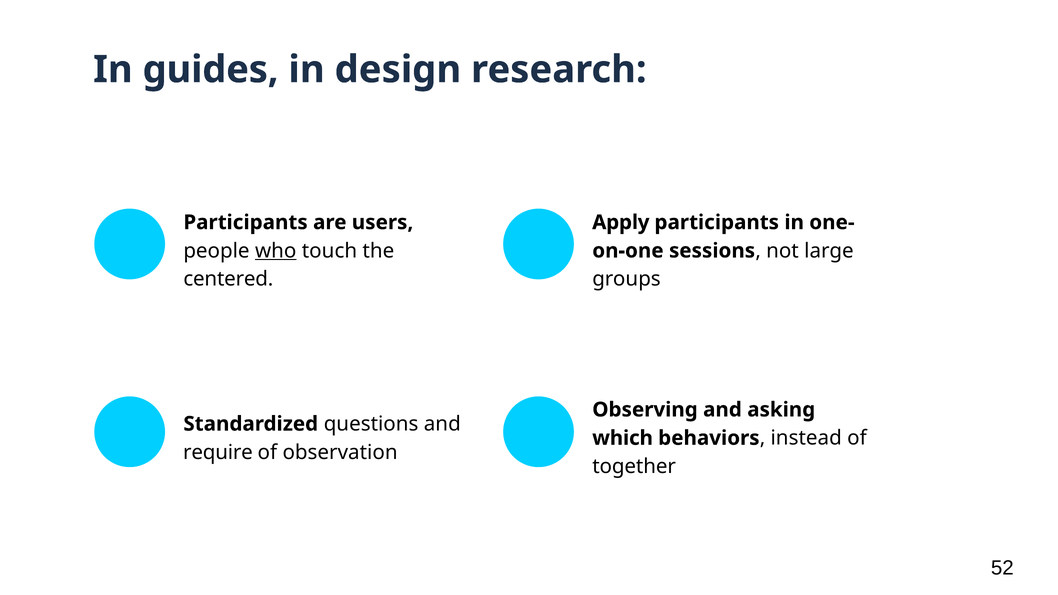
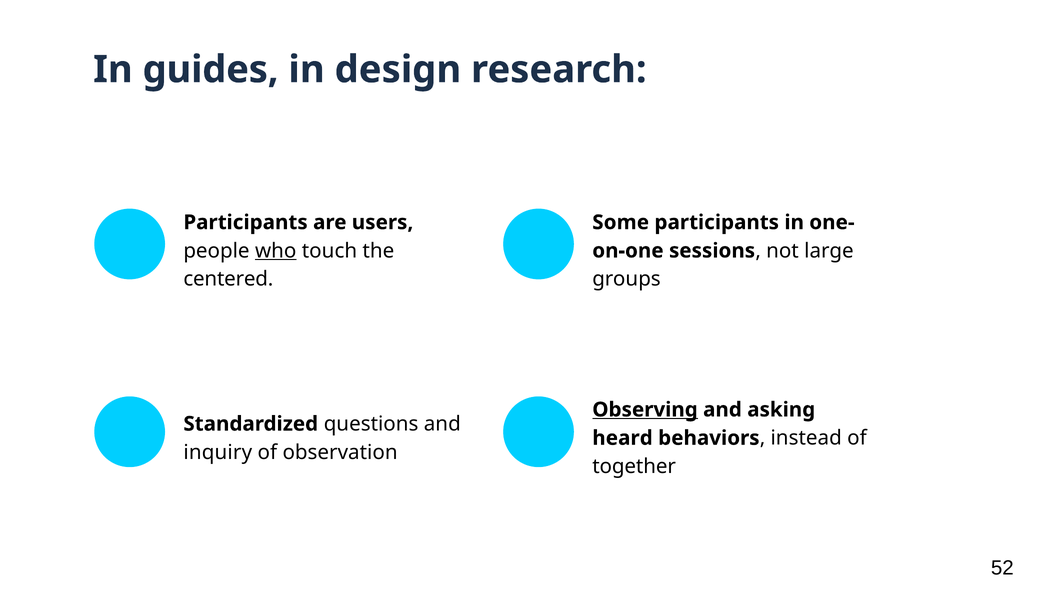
Apply: Apply -> Some (621, 222)
Observing underline: none -> present (645, 410)
which: which -> heard (623, 438)
require: require -> inquiry (218, 452)
